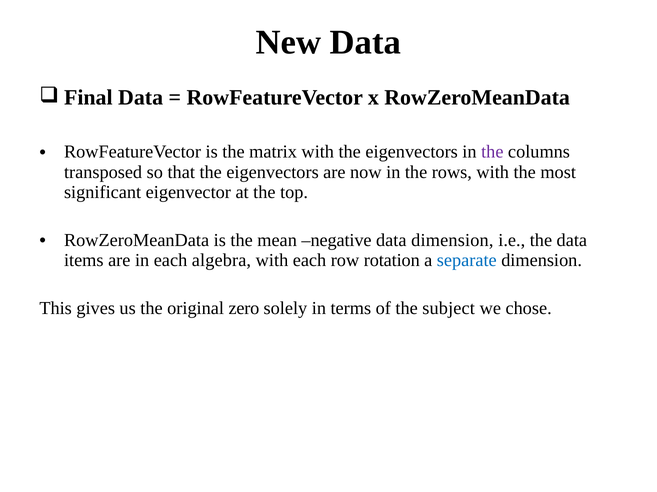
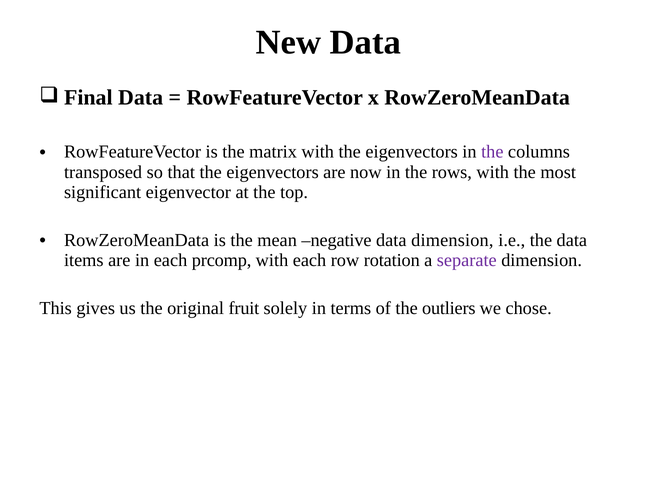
algebra: algebra -> prcomp (222, 261)
separate colour: blue -> purple (467, 261)
zero: zero -> fruit (244, 309)
subject: subject -> outliers (449, 309)
